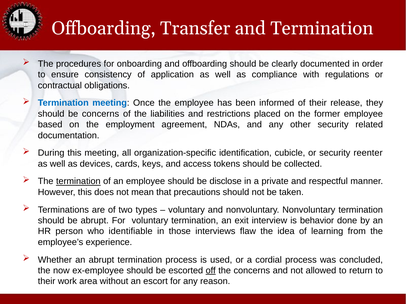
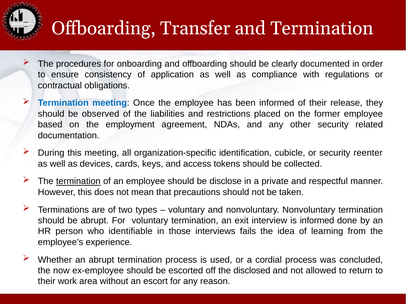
be concerns: concerns -> observed (101, 114)
is behavior: behavior -> informed (317, 221)
flaw: flaw -> fails (248, 232)
off underline: present -> none (211, 271)
the concerns: concerns -> disclosed (252, 271)
